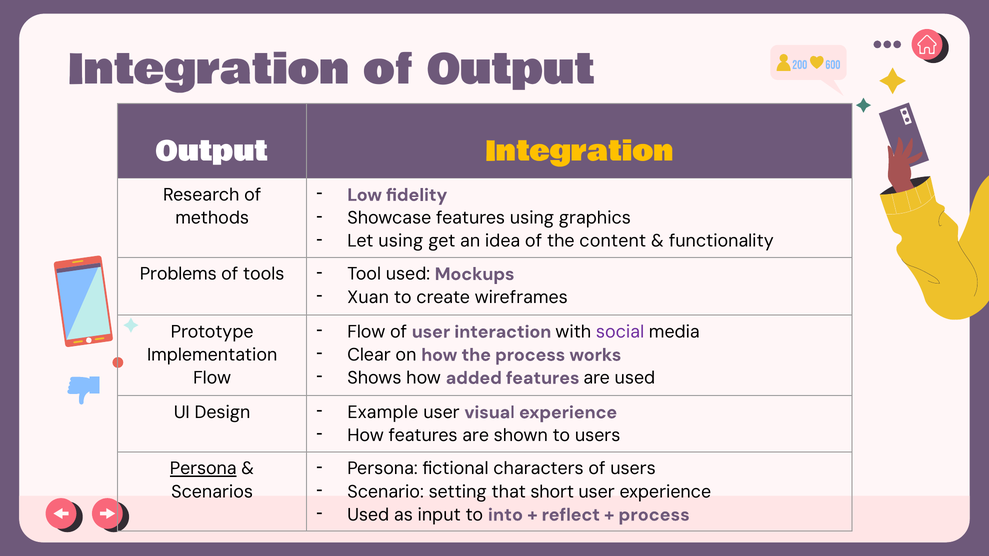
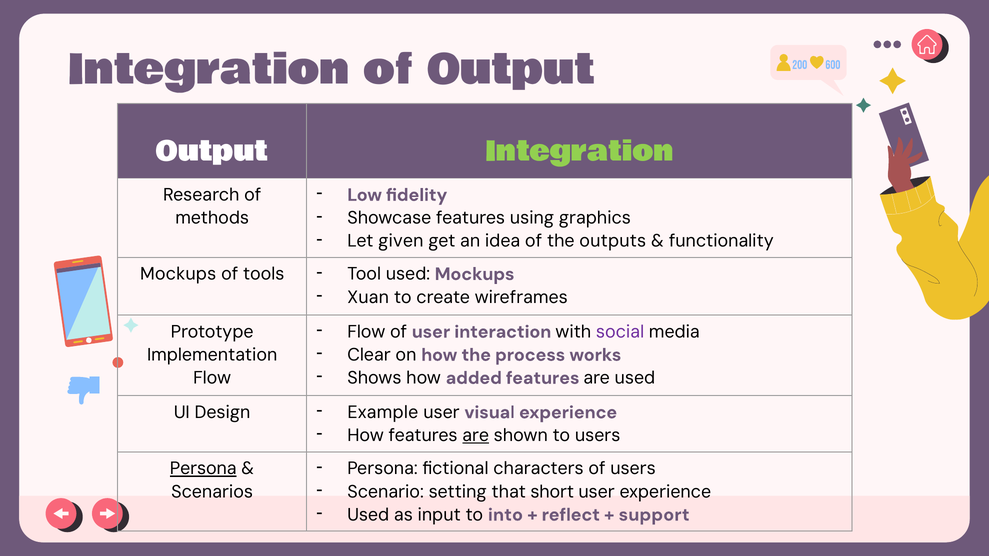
Integration colour: yellow -> light green (579, 152)
Let using: using -> given (401, 241)
content: content -> outputs (613, 241)
Problems: Problems -> Mockups (178, 274)
are underline: none -> present (476, 436)
process: process -> support (654, 515)
